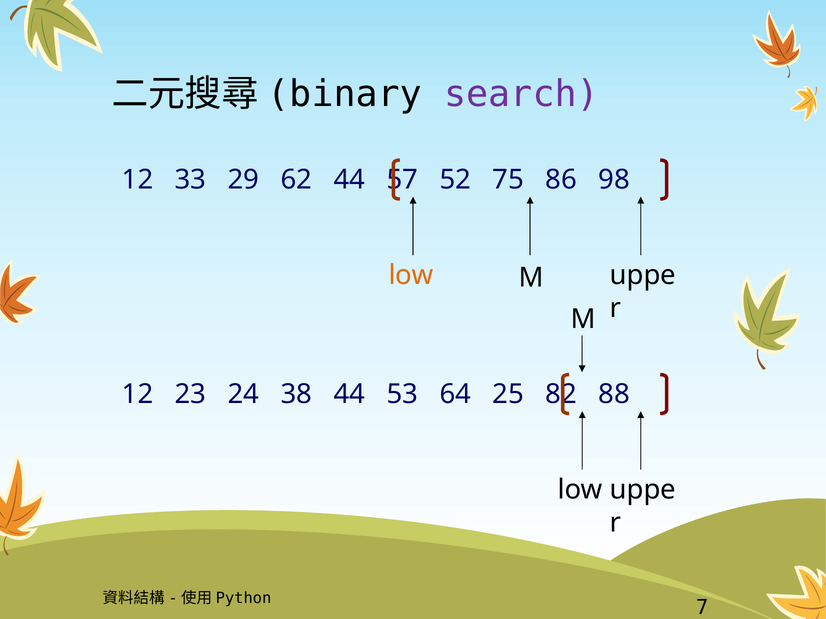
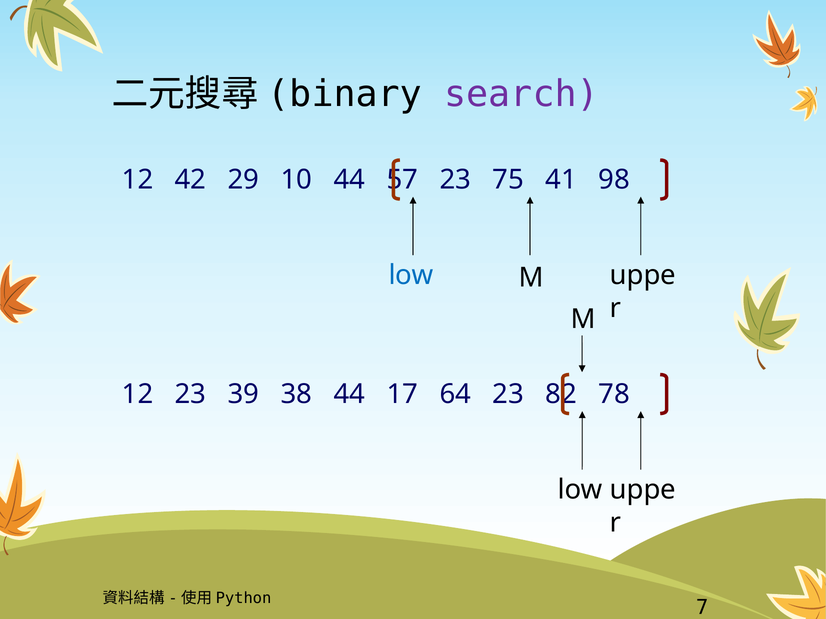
33: 33 -> 42 (190, 180)
62: 62 -> 10 (296, 180)
52: 52 -> 23 (455, 180)
86: 86 -> 41 (561, 180)
low colour: orange -> blue (411, 276)
24: 24 -> 39 (243, 394)
53: 53 -> 17 (402, 394)
64 25: 25 -> 23 (508, 394)
88: 88 -> 78 (614, 394)
